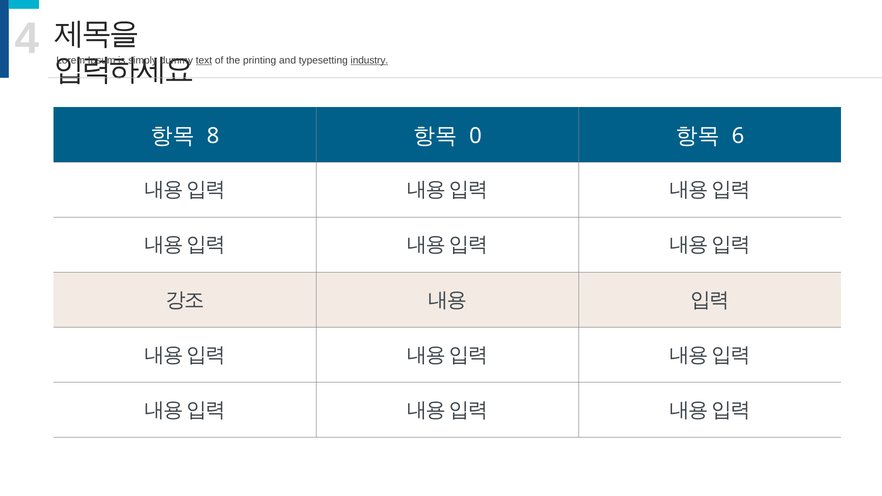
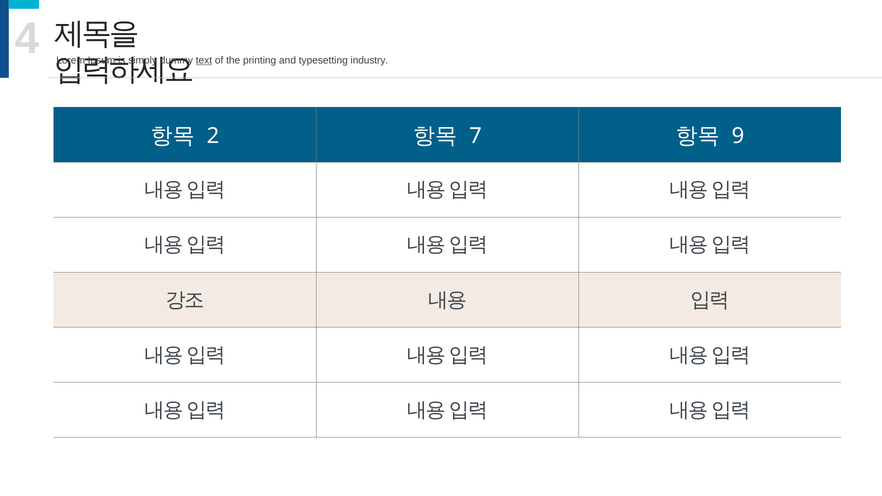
industry underline: present -> none (369, 60)
8: 8 -> 2 (213, 136)
0: 0 -> 7 (475, 136)
6: 6 -> 9 (738, 136)
